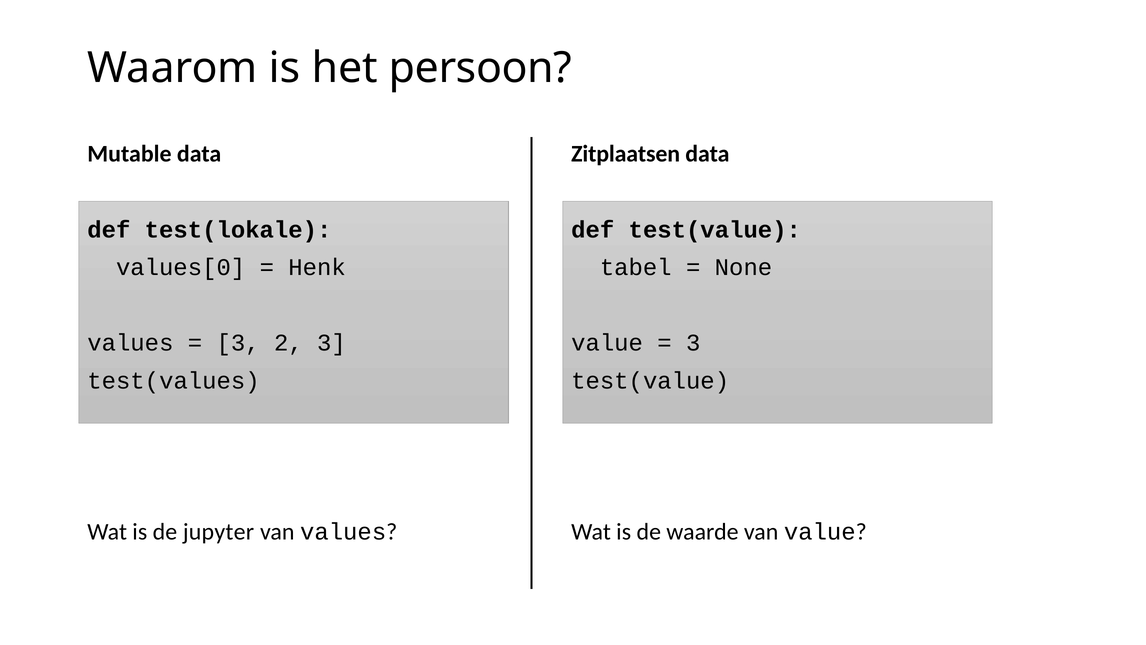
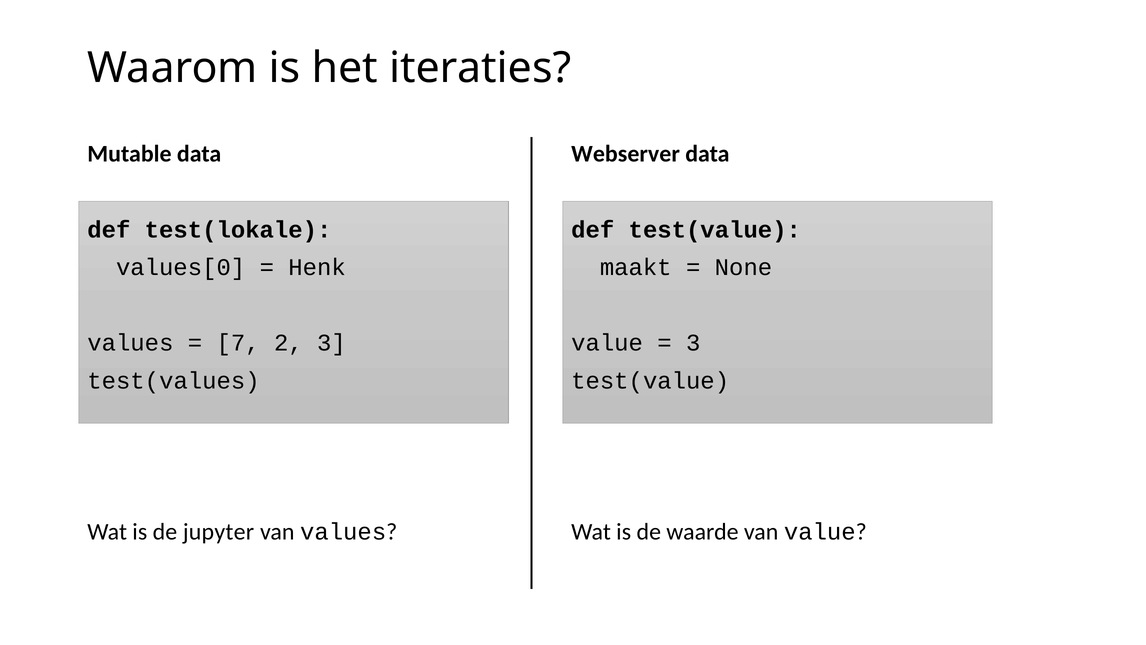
persoon: persoon -> iteraties (480, 68)
Zitplaatsen: Zitplaatsen -> Webserver (626, 154)
tabel: tabel -> maakt (636, 267)
3: 3 -> 7 (238, 343)
